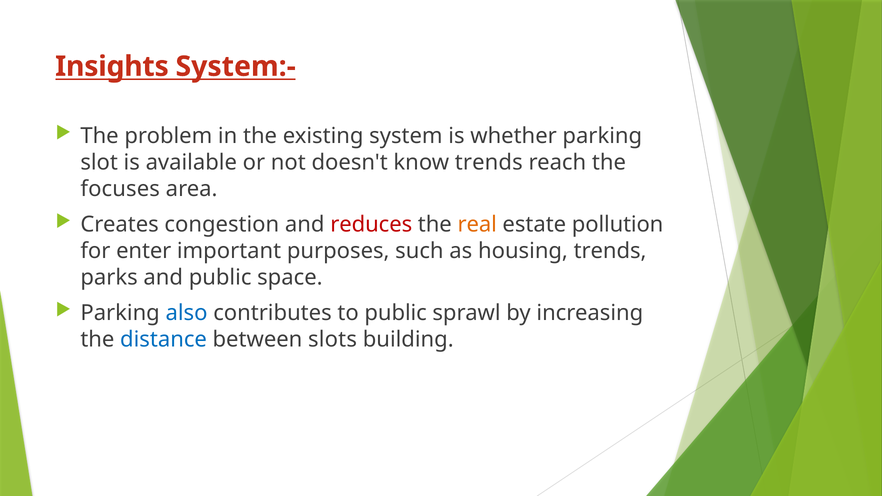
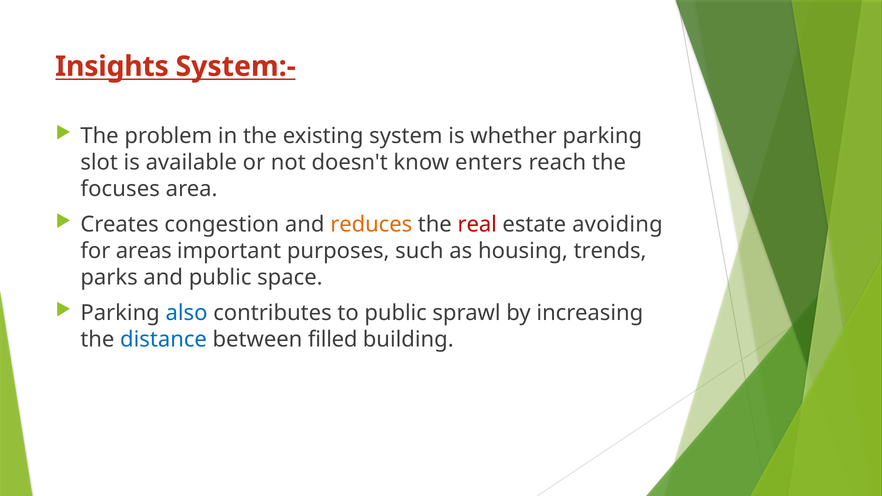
know trends: trends -> enters (489, 163)
reduces colour: red -> orange (371, 225)
real colour: orange -> red (477, 225)
pollution: pollution -> avoiding (617, 225)
enter: enter -> areas (144, 251)
slots: slots -> filled (333, 340)
